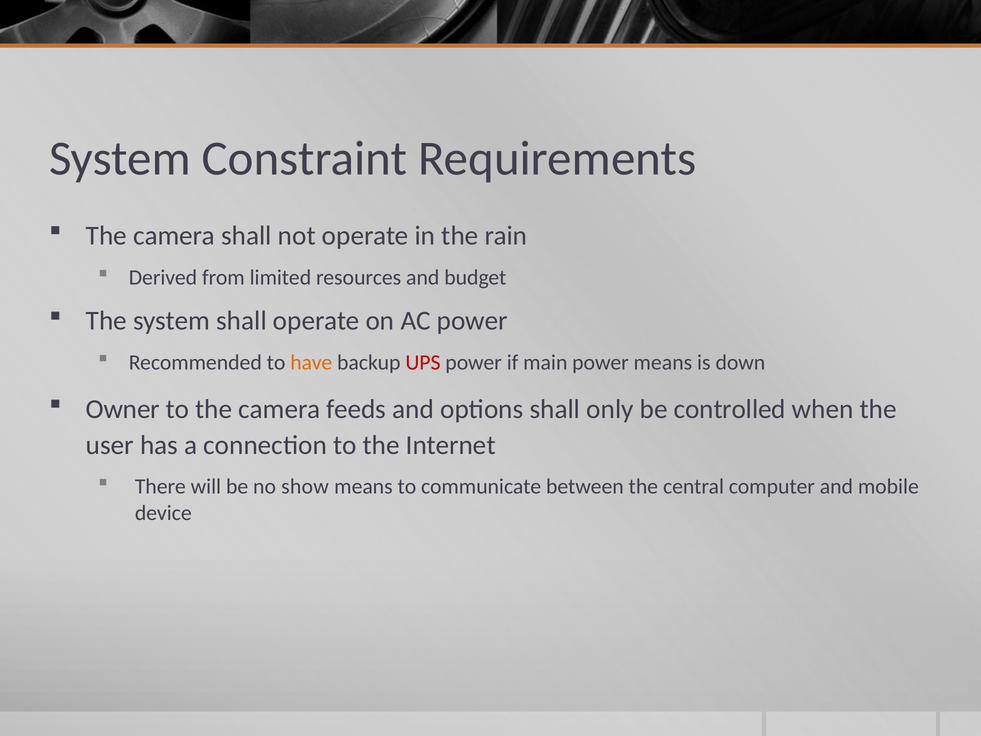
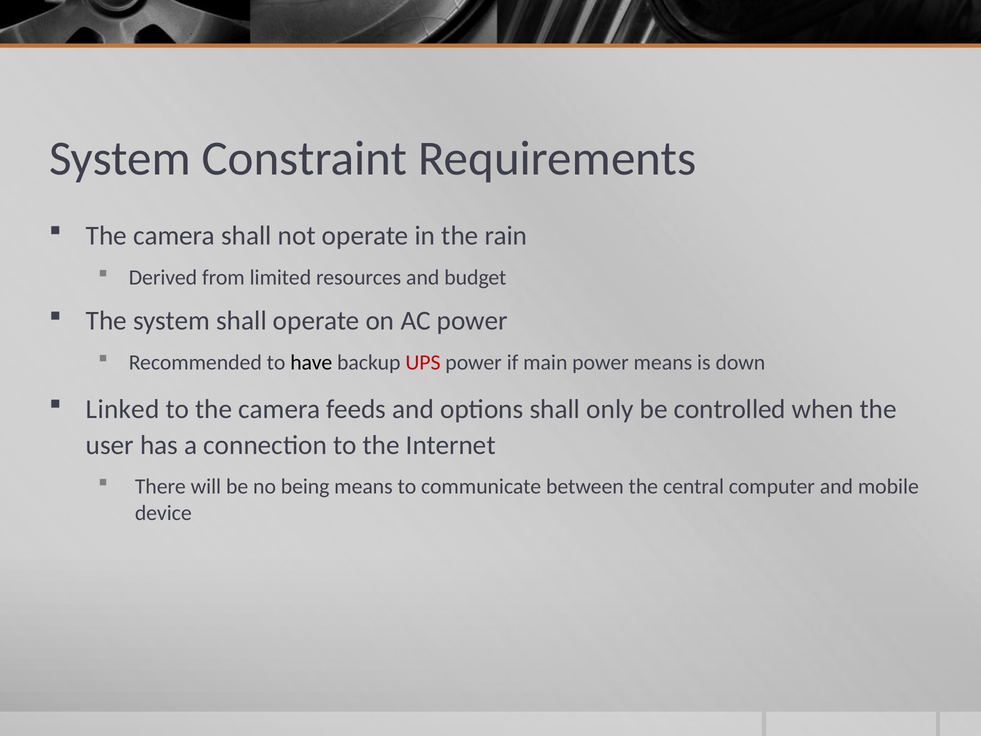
have colour: orange -> black (311, 362)
Owner: Owner -> Linked (123, 409)
show: show -> being (305, 487)
